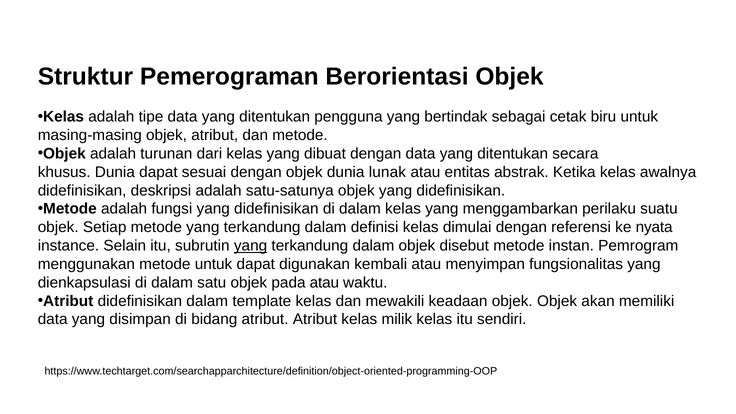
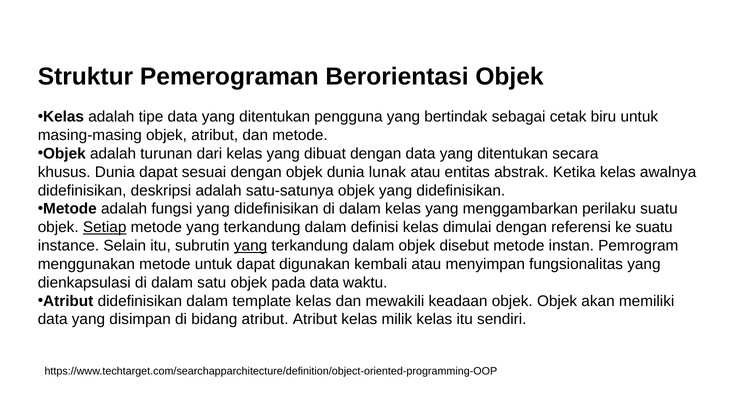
Setiap underline: none -> present (105, 227)
ke nyata: nyata -> suatu (654, 227)
pada atau: atau -> data (324, 283)
